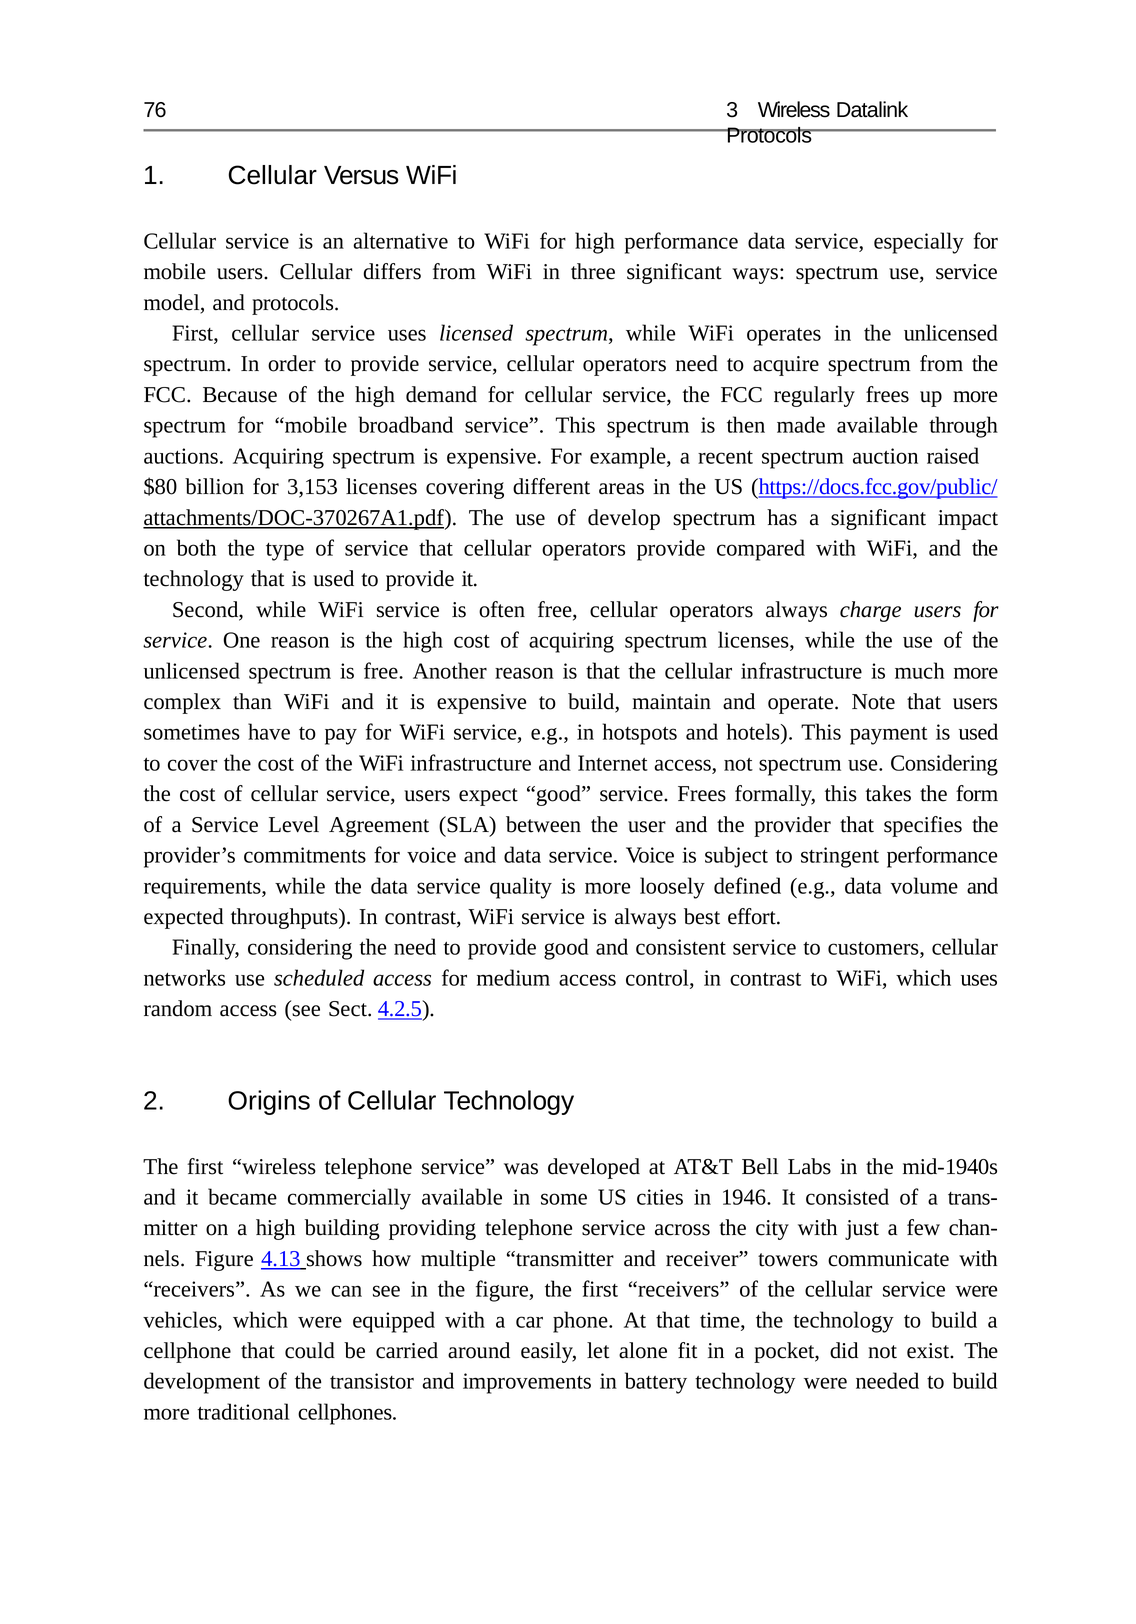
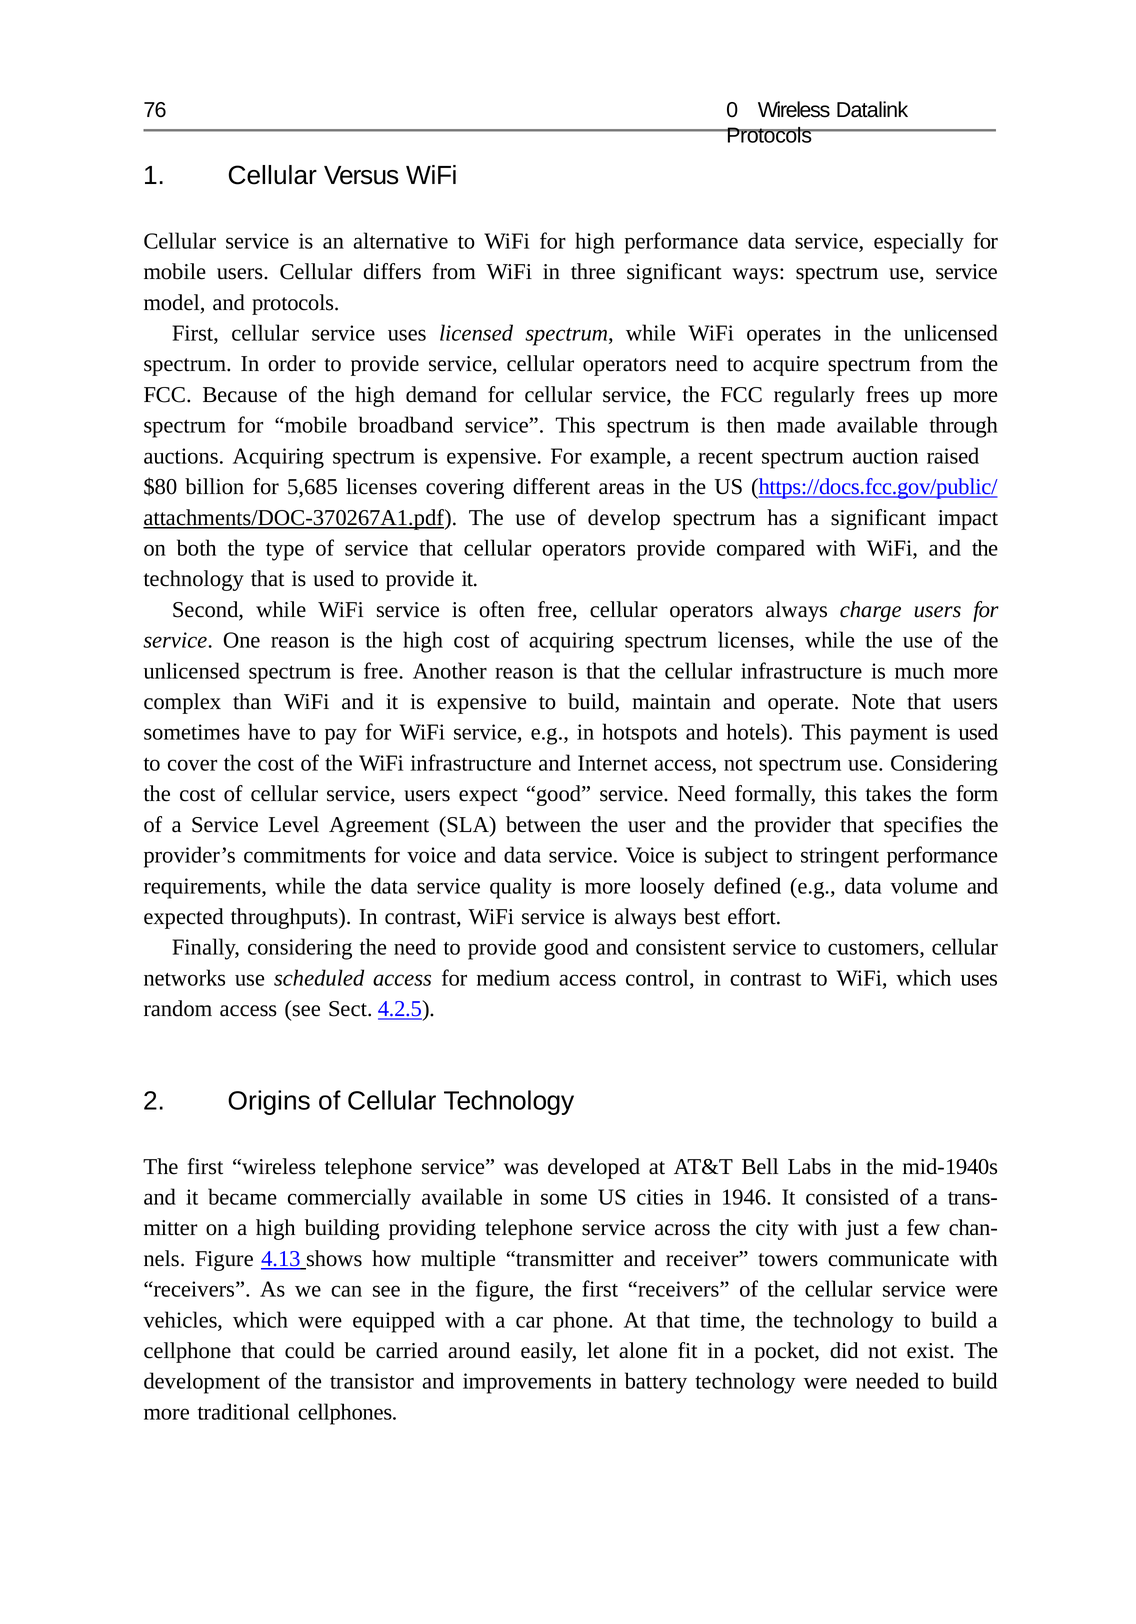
3: 3 -> 0 (732, 110)
3,153: 3,153 -> 5,685 (313, 487)
service Frees: Frees -> Need (702, 794)
